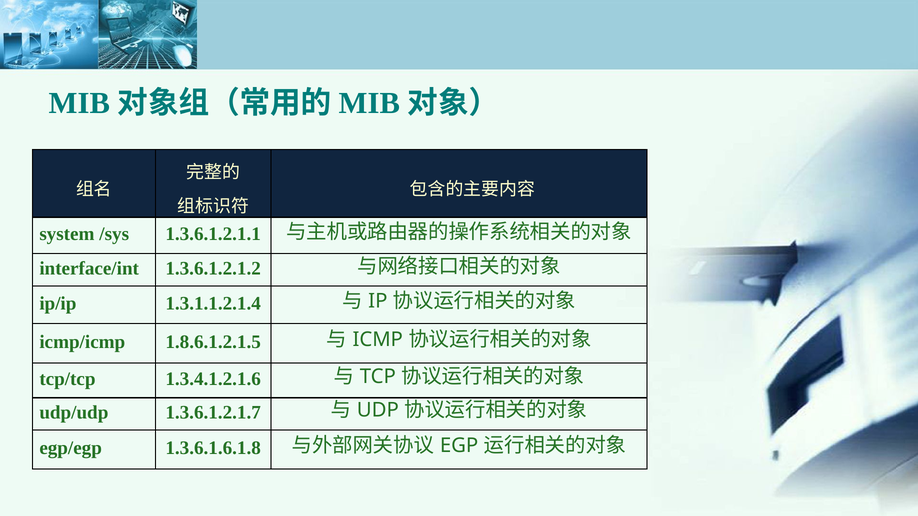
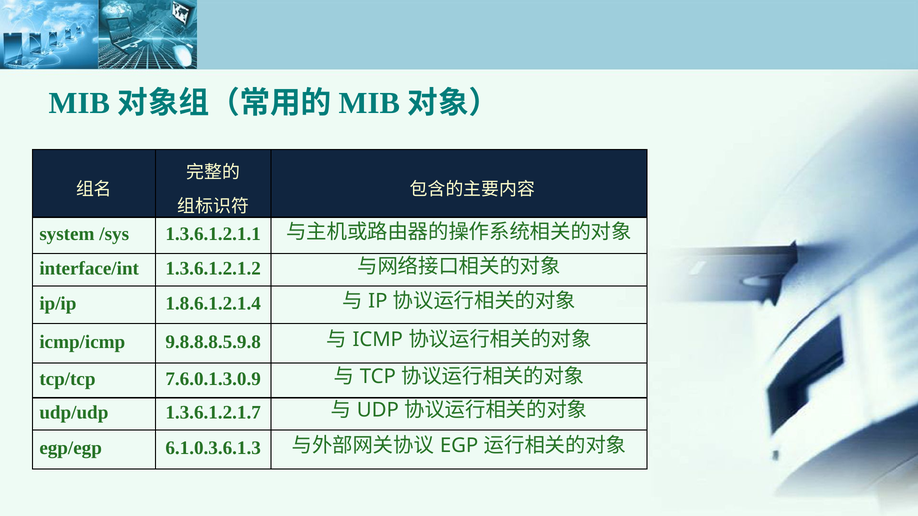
1.3.1.1.2.1.4: 1.3.1.1.2.1.4 -> 1.8.6.1.2.1.4 (213, 304)
1.8.6.1.2.1.5: 1.8.6.1.2.1.5 -> 9.8.8.8.5.9.8 (213, 342)
1.3.4.1.2.1.6: 1.3.4.1.2.1.6 -> 7.6.0.1.3.0.9 (213, 379)
1.3.6.1.6.1.8: 1.3.6.1.6.1.8 -> 6.1.0.3.6.1.3 (213, 448)
